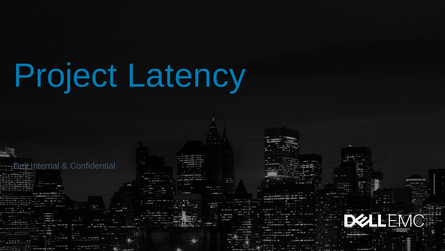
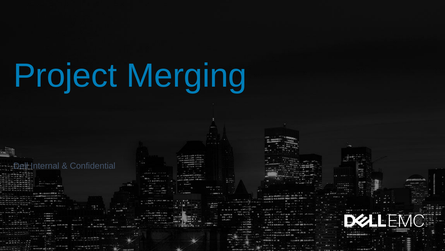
Latency: Latency -> Merging (187, 76)
